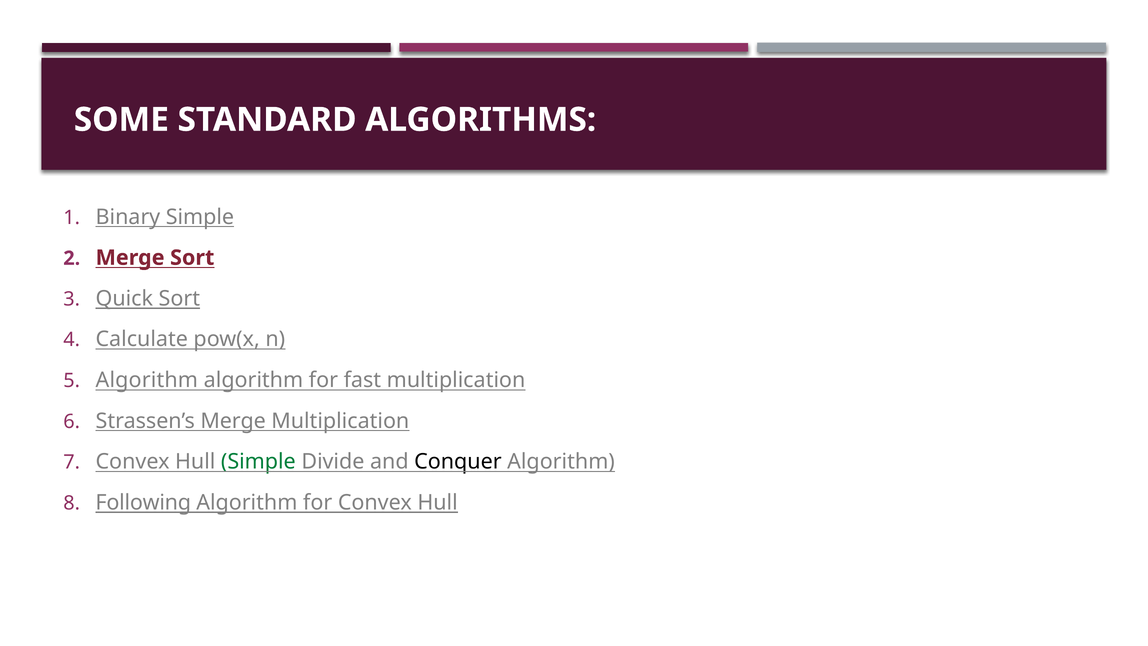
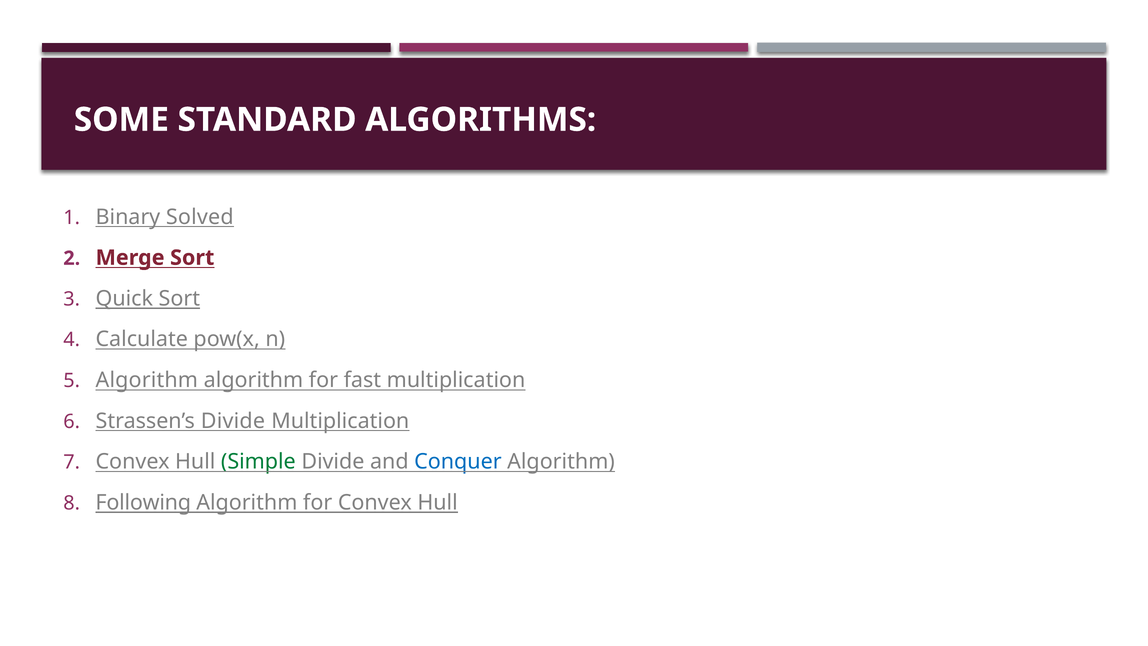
Binary Simple: Simple -> Solved (200, 217)
Strassen’s Merge: Merge -> Divide (233, 421)
Conquer colour: black -> blue (458, 462)
